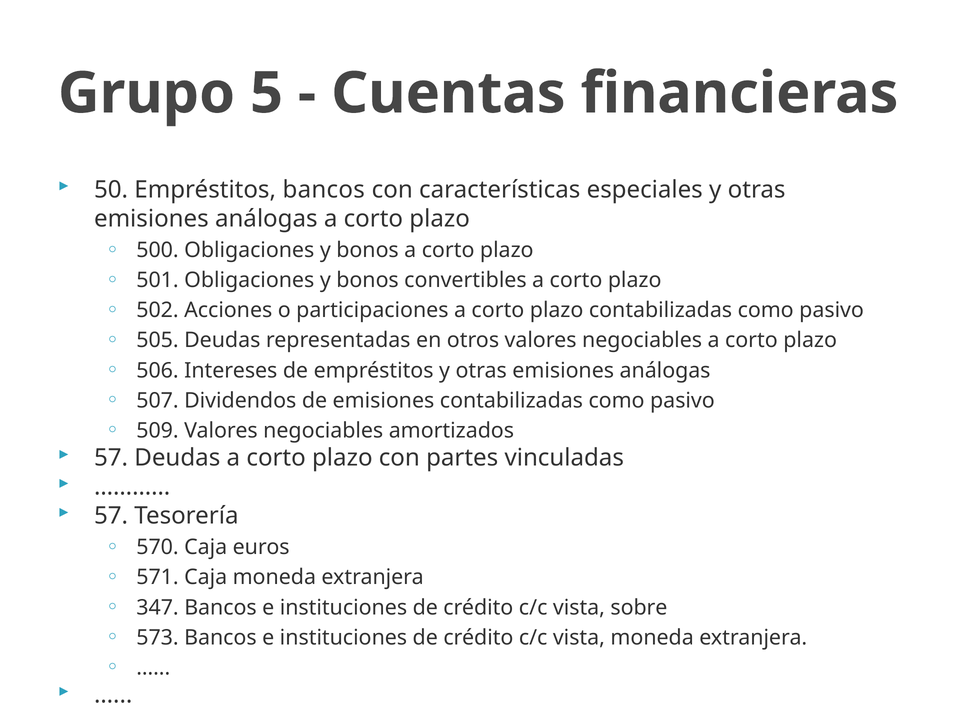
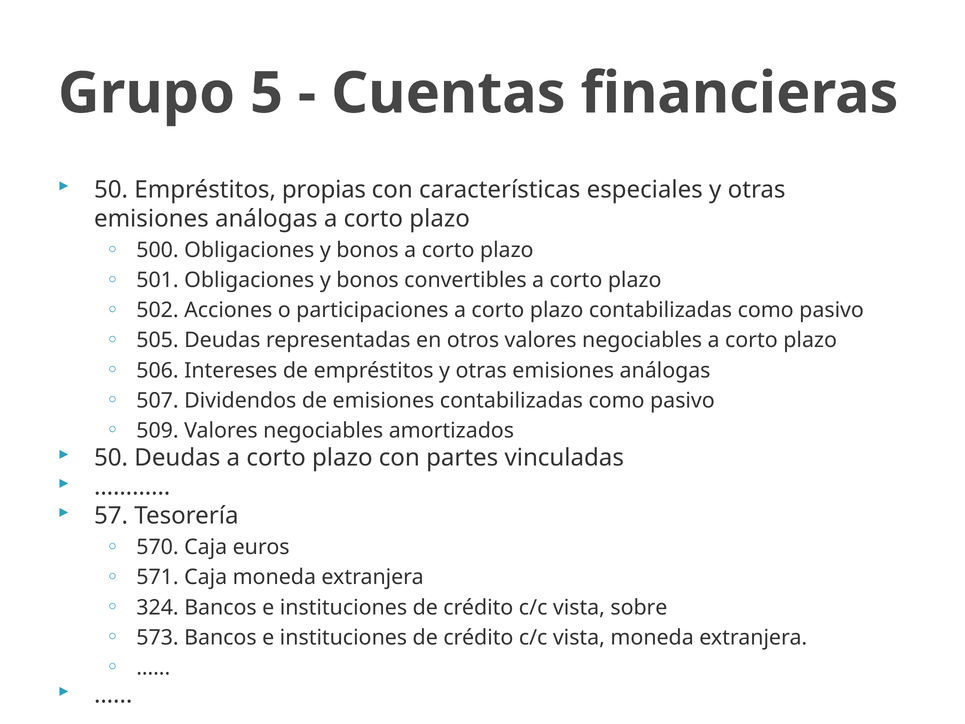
Empréstitos bancos: bancos -> propias (324, 190)
57: 57 -> 50 (111, 458)
347: 347 -> 324 (158, 607)
